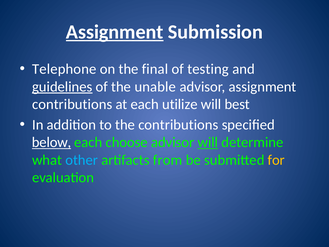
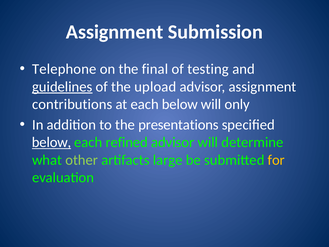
Assignment underline: present -> none (115, 32)
unable: unable -> upload (155, 87)
each utilize: utilize -> below (180, 104)
best: best -> only (237, 104)
the contributions: contributions -> presentations (178, 125)
choose: choose -> refined (127, 142)
will underline: present -> none (208, 142)
other colour: light blue -> light green (82, 160)
from: from -> large (168, 160)
